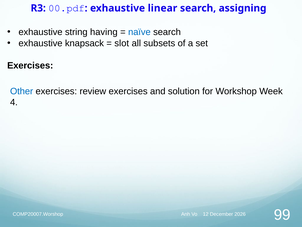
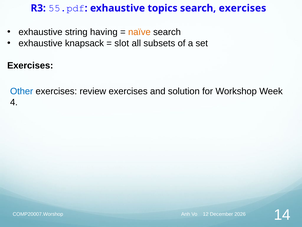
00.pdf: 00.pdf -> 55.pdf (67, 8)
linear: linear -> topics (163, 8)
search assigning: assigning -> exercises (242, 8)
naïve colour: blue -> orange (139, 32)
99: 99 -> 14 (282, 214)
